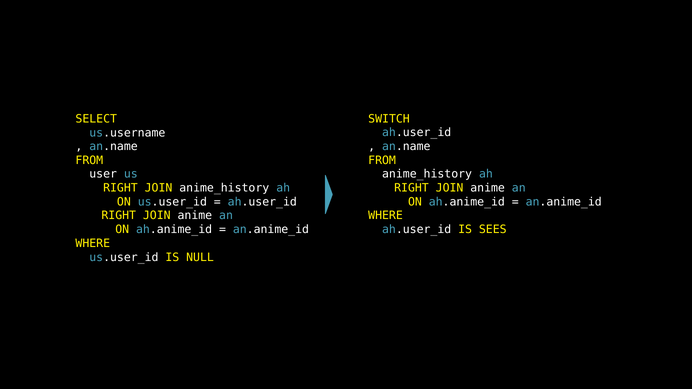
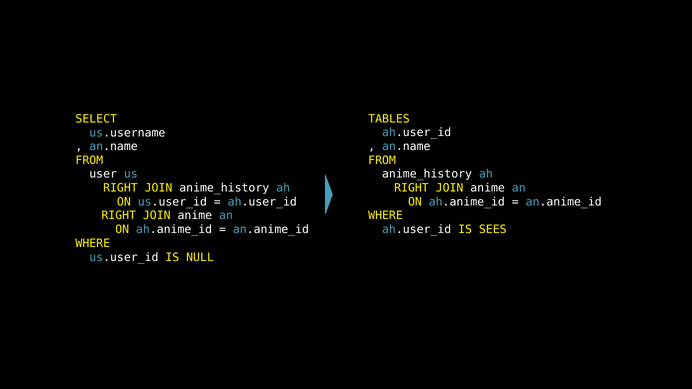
SWITCH: SWITCH -> TABLES (389, 119)
